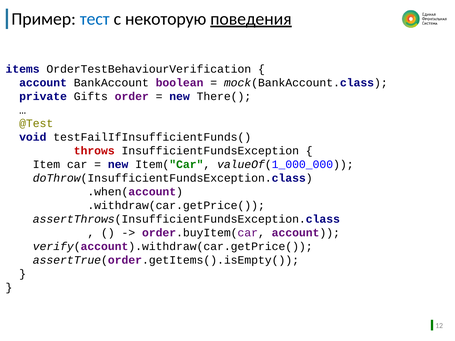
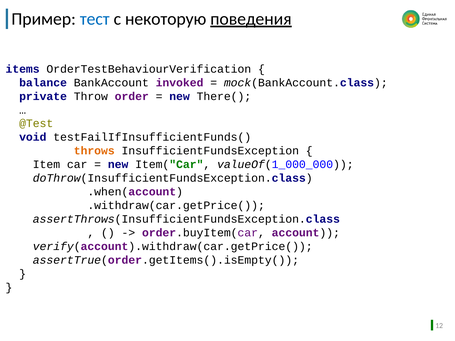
account: account -> balance (43, 83)
boolean: boolean -> invoked (180, 83)
Gifts: Gifts -> Throw (91, 96)
throws colour: red -> orange (94, 151)
